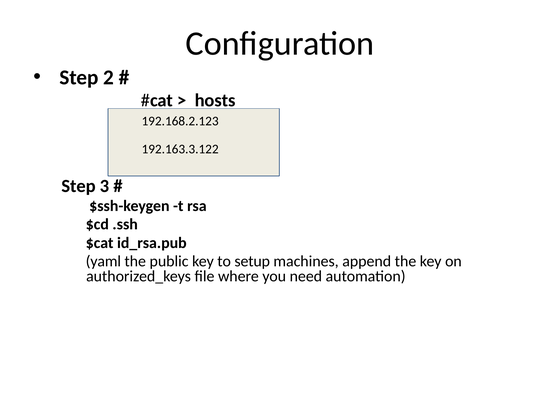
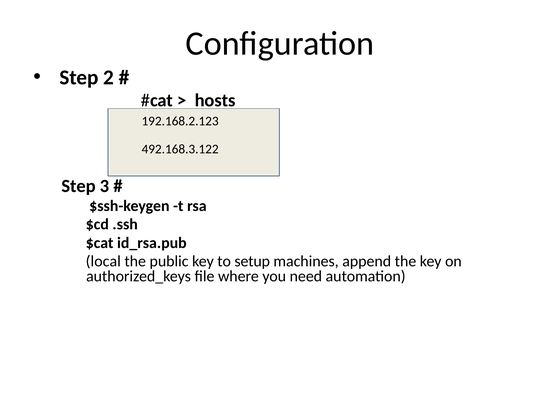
192.163.3.122: 192.163.3.122 -> 492.168.3.122 (180, 149)
yaml: yaml -> local (103, 261)
